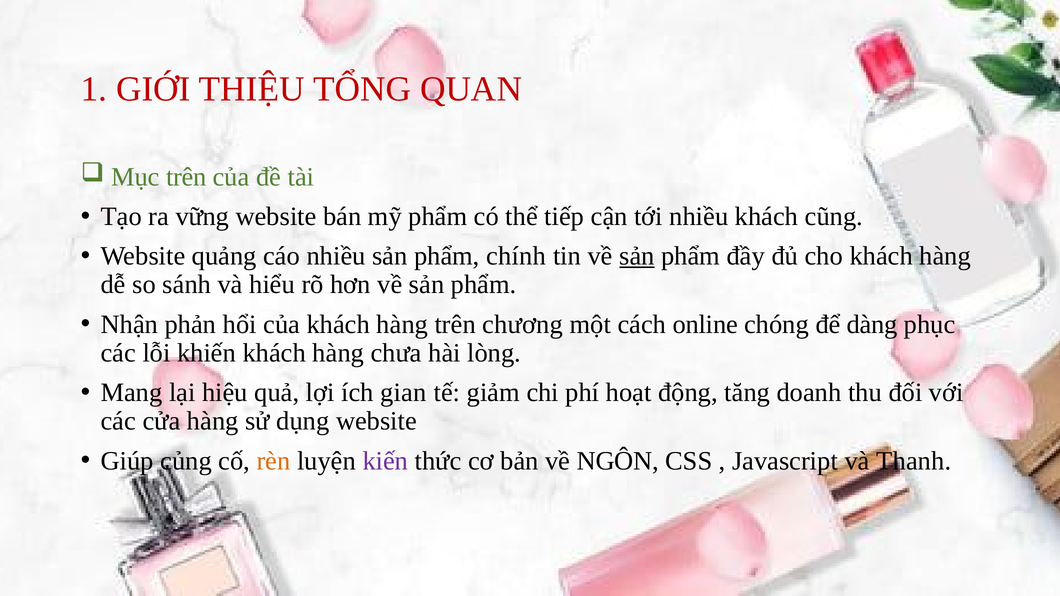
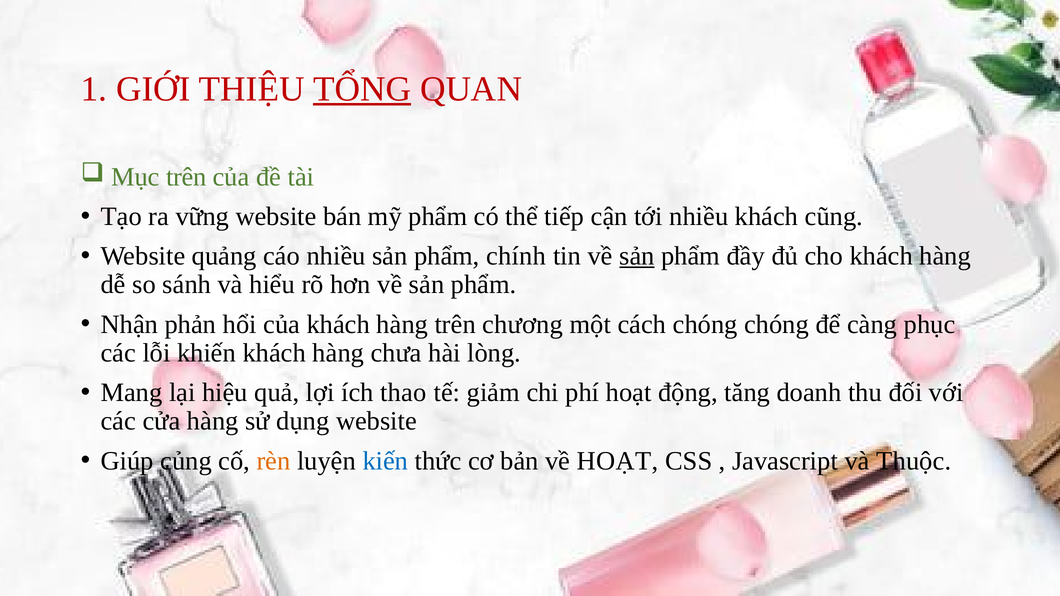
TỔNG underline: none -> present (362, 89)
cách online: online -> chóng (705, 324)
dàng: dàng -> càng (872, 324)
gian: gian -> thao (404, 393)
kiến colour: purple -> blue (385, 461)
về NGÔN: NGÔN -> HOẠT (617, 461)
Thanh: Thanh -> Thuộc (914, 461)
